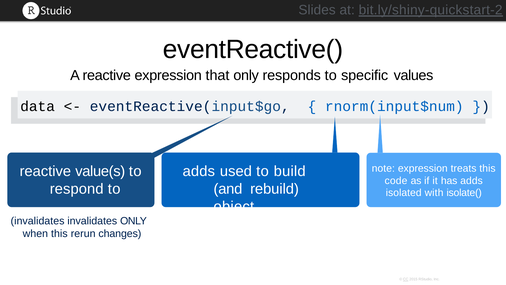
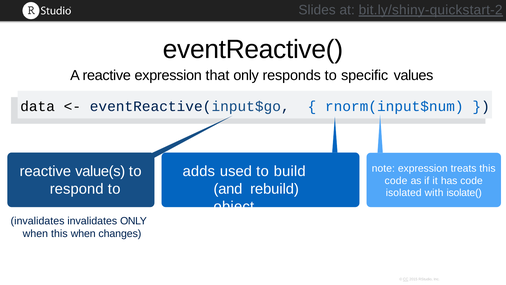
has adds: adds -> code (472, 180)
this rerun: rerun -> when (83, 233)
